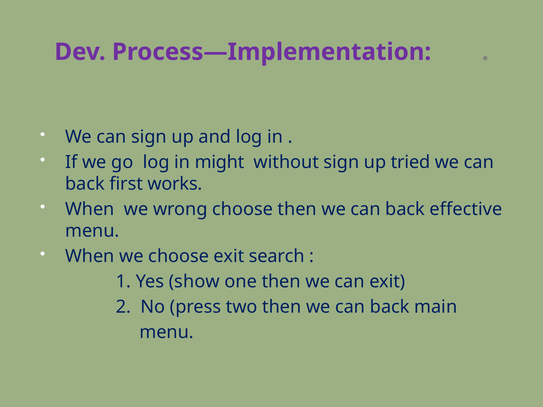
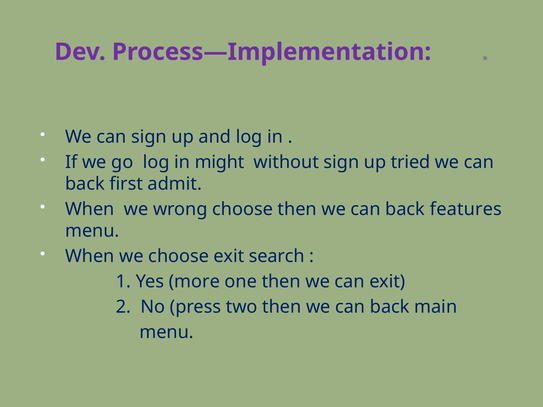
works: works -> admit (175, 184)
effective: effective -> features (466, 209)
show: show -> more (194, 282)
